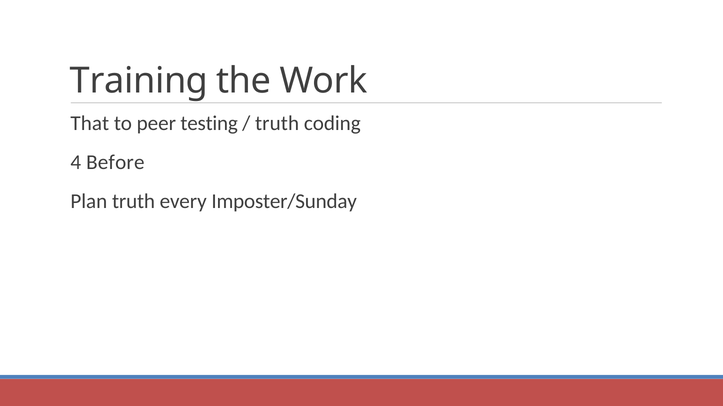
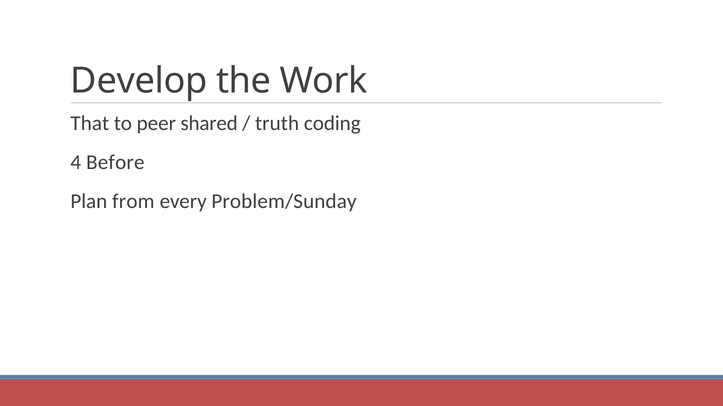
Training: Training -> Develop (139, 81)
testing: testing -> shared (209, 123)
Plan truth: truth -> from (133, 201)
Imposter/Sunday: Imposter/Sunday -> Problem/Sunday (284, 201)
